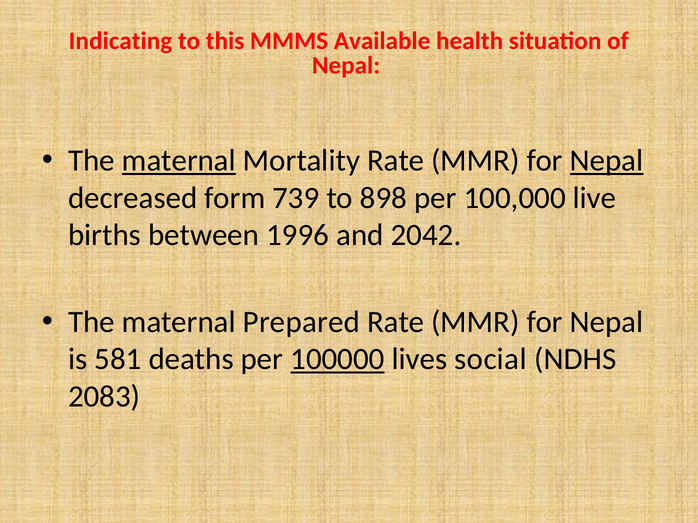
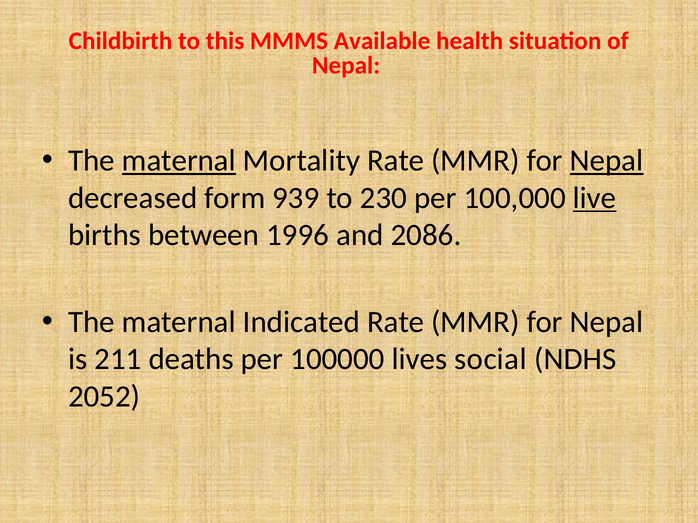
Indicating: Indicating -> Childbirth (121, 41)
739: 739 -> 939 (296, 198)
898: 898 -> 230 (383, 198)
live underline: none -> present (595, 198)
2042: 2042 -> 2086 (426, 235)
Prepared: Prepared -> Indicated (301, 322)
581: 581 -> 211 (118, 360)
100000 underline: present -> none (337, 360)
2083: 2083 -> 2052 (104, 397)
